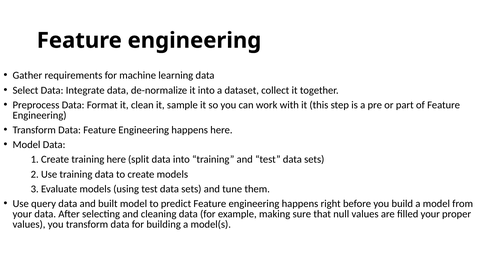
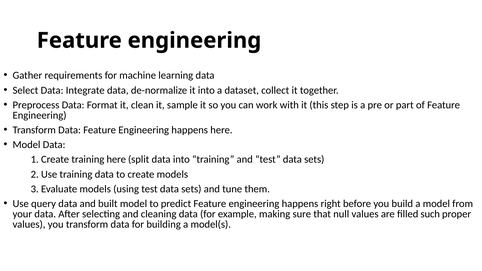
filled your: your -> such (430, 214)
